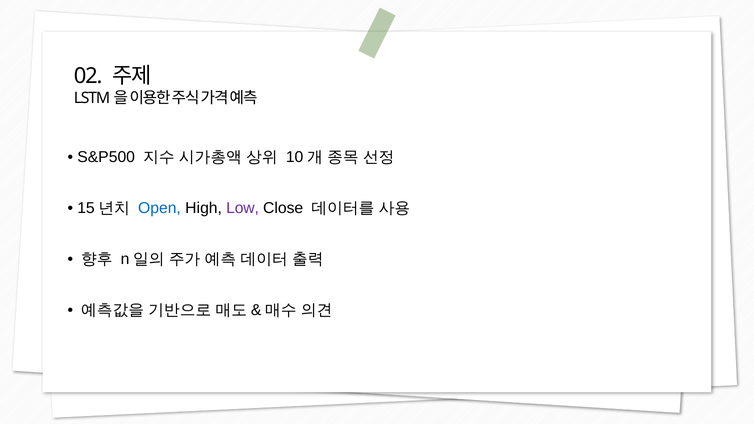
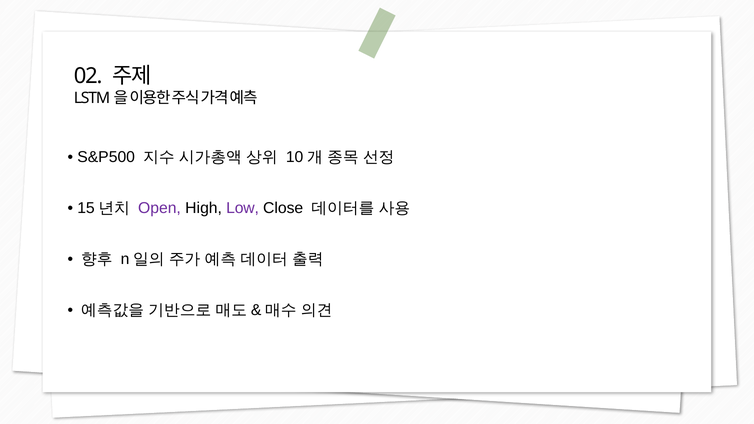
Open colour: blue -> purple (159, 208)
